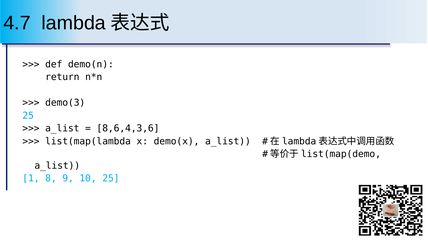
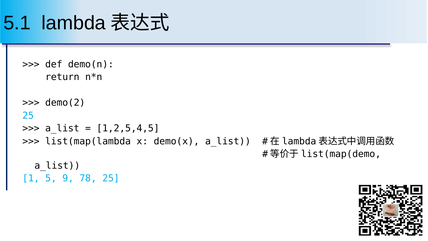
4.7: 4.7 -> 5.1 (17, 23)
demo(3: demo(3 -> demo(2 (65, 103)
8,6,4,3,6: 8,6,4,3,6 -> 1,2,5,4,5 (128, 128)
8: 8 -> 5 (51, 178)
10: 10 -> 78 (88, 178)
